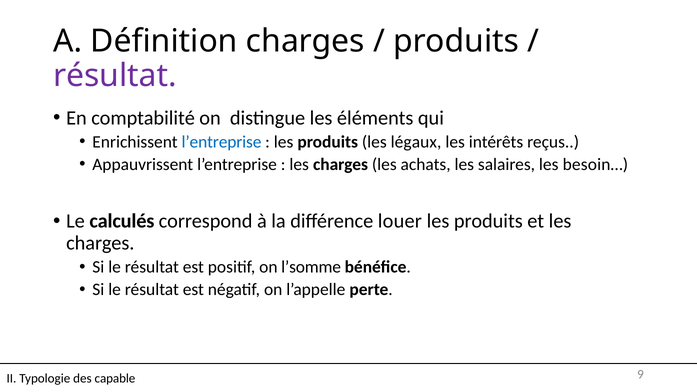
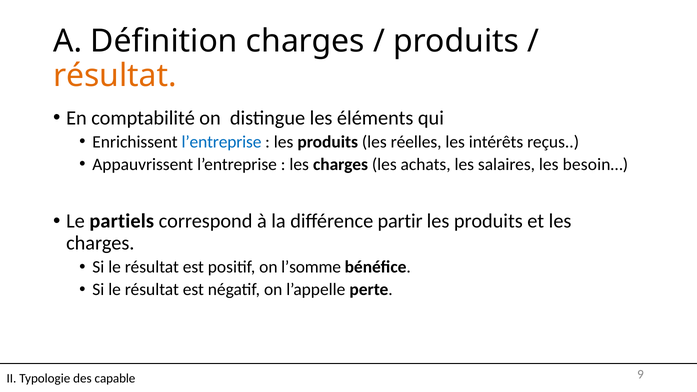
résultat colour: purple -> orange (115, 76)
légaux: légaux -> réelles (416, 142)
calculés: calculés -> partiels (122, 221)
louer: louer -> partir (400, 221)
